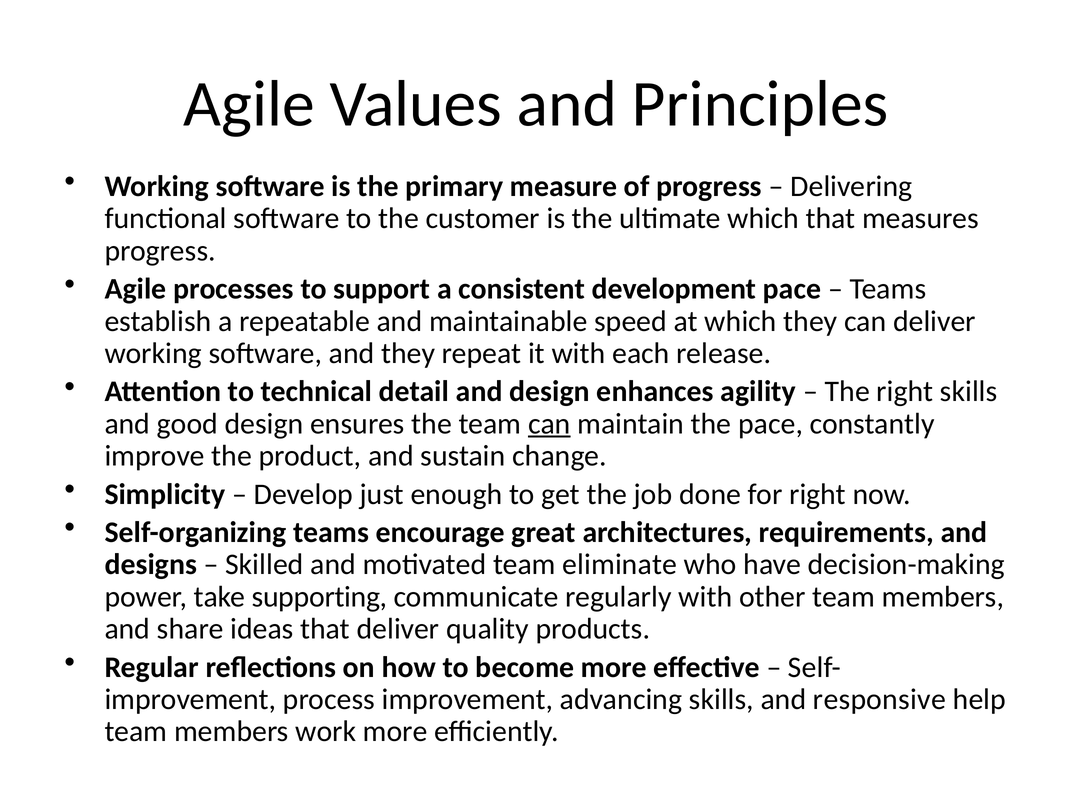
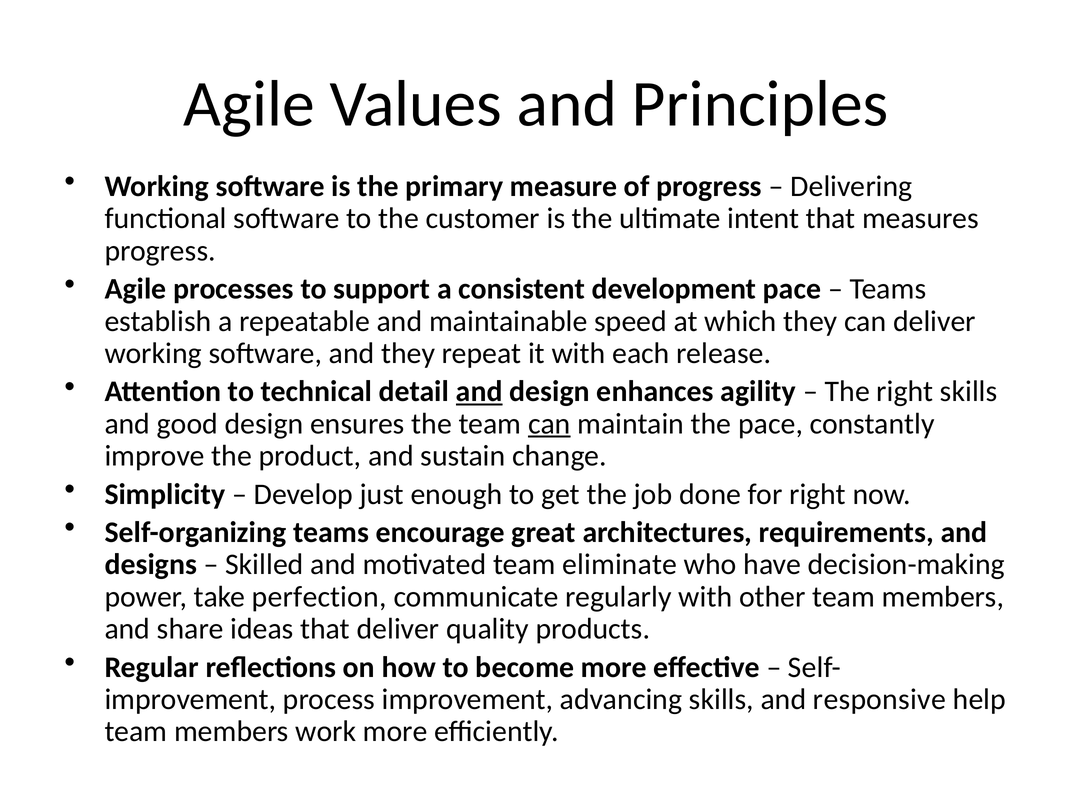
ultimate which: which -> intent (763, 218)
and underline: none -> present (479, 391)
supporting: supporting -> perfection (319, 597)
